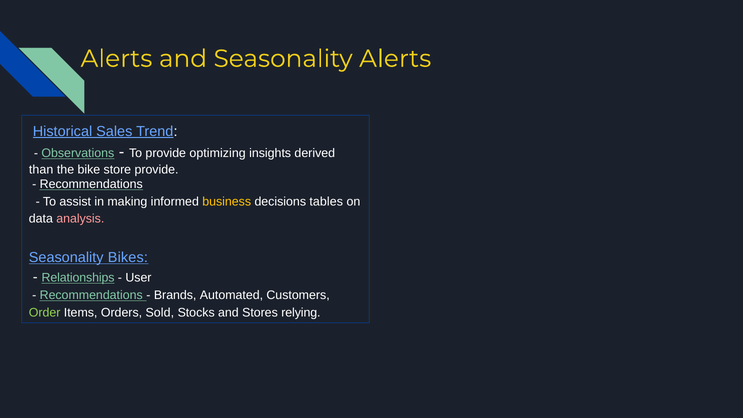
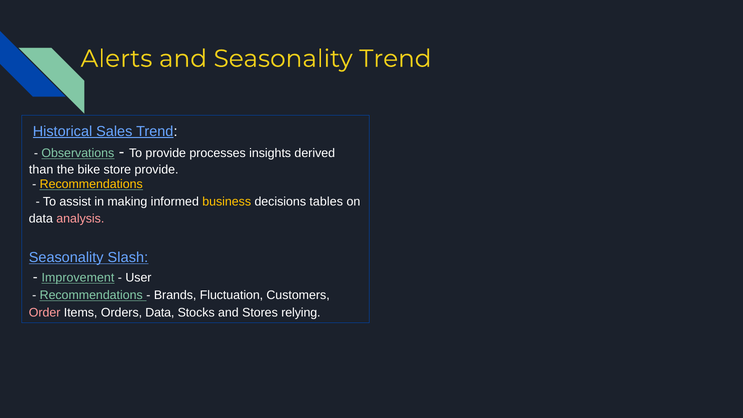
Seasonality Alerts: Alerts -> Trend (395, 59)
optimizing: optimizing -> processes (218, 153)
Recommendations colour: white -> yellow (91, 184)
Bikes: Bikes -> Slash (128, 257)
Relationships: Relationships -> Improvement (78, 278)
Automated: Automated -> Fluctuation (232, 295)
Order colour: light green -> pink (45, 312)
Orders Sold: Sold -> Data (160, 312)
